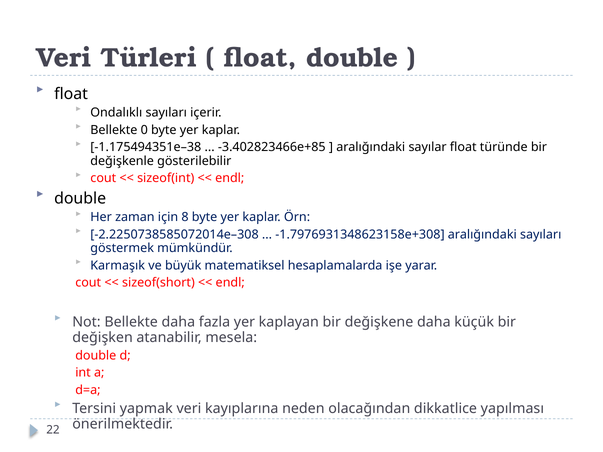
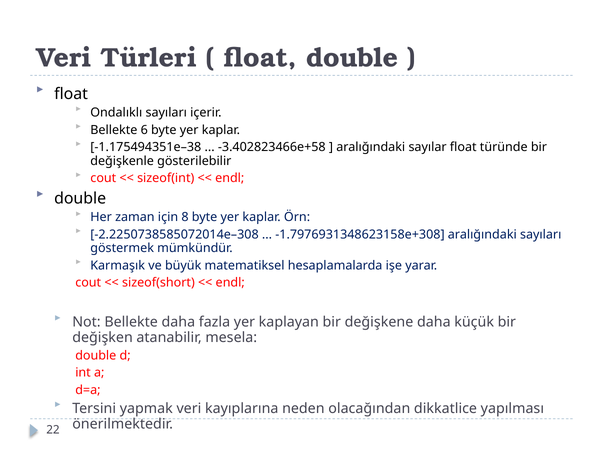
0: 0 -> 6 (144, 130)
-3.402823466e+85: -3.402823466e+85 -> -3.402823466e+58 (272, 147)
